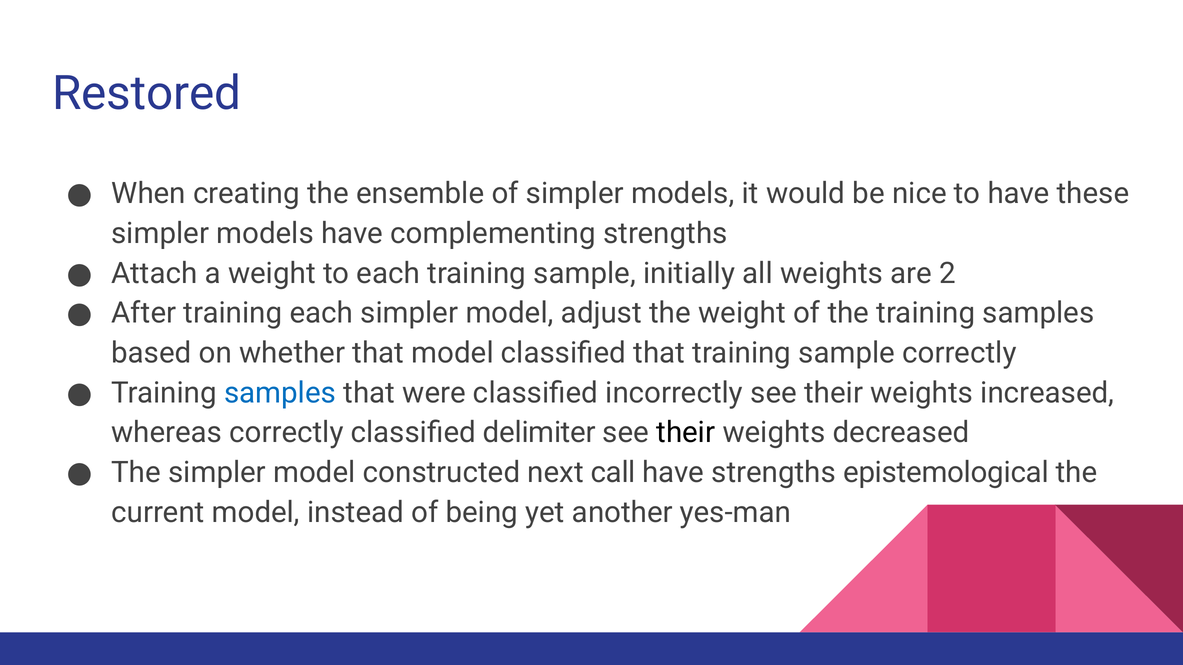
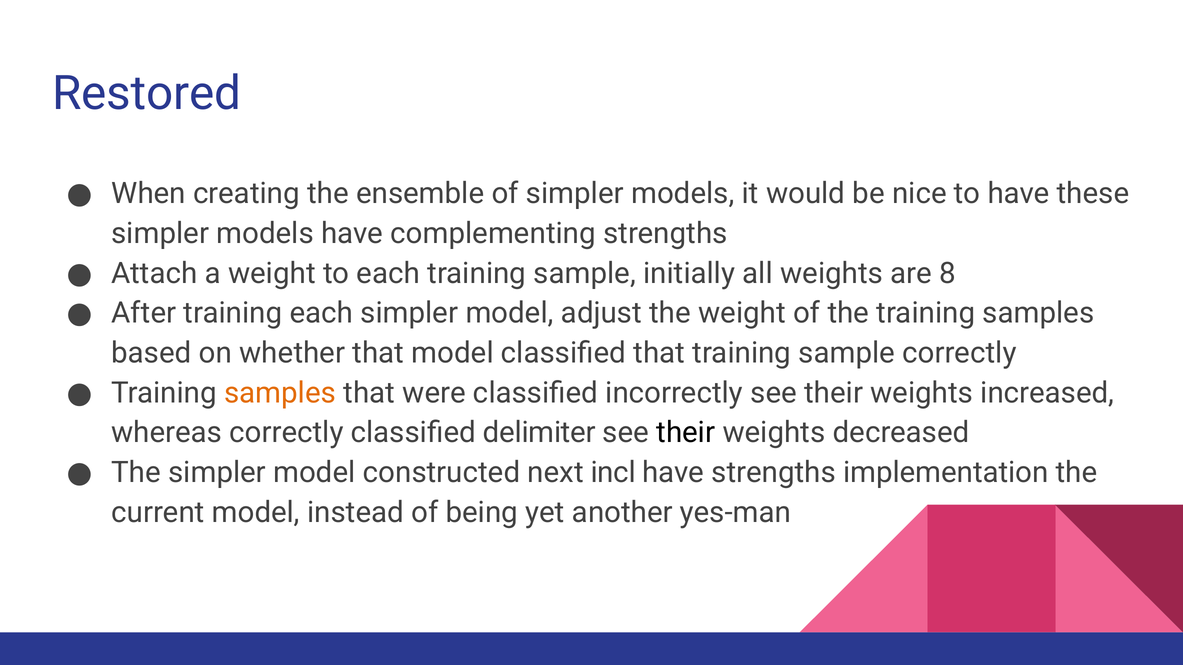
2: 2 -> 8 (948, 273)
samples colour: blue -> orange (280, 393)
call: call -> incl (613, 473)
epistemological: epistemological -> implementation (946, 473)
